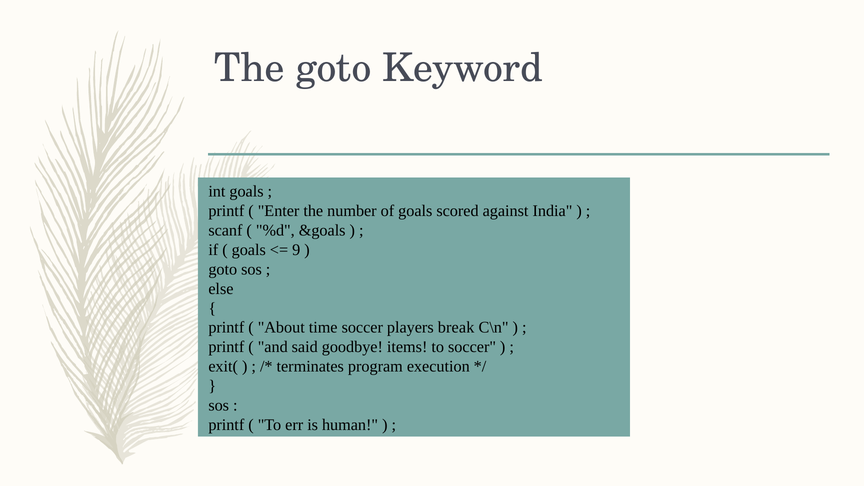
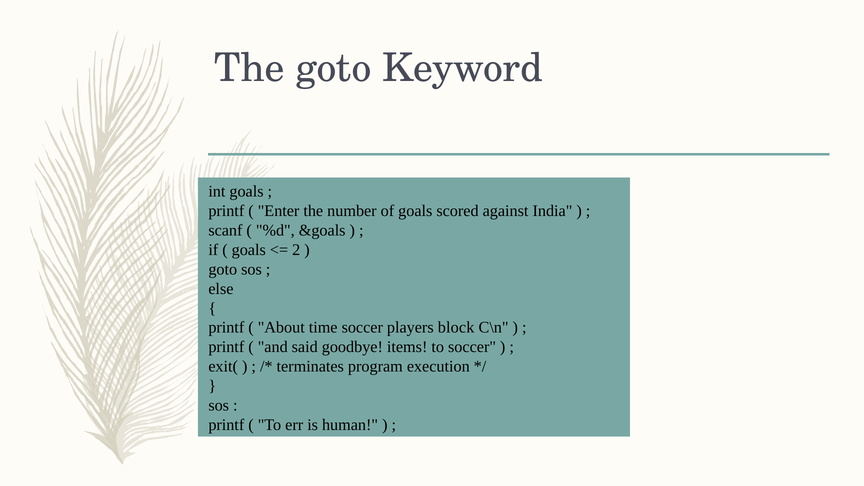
9: 9 -> 2 (296, 250)
break: break -> block (456, 328)
